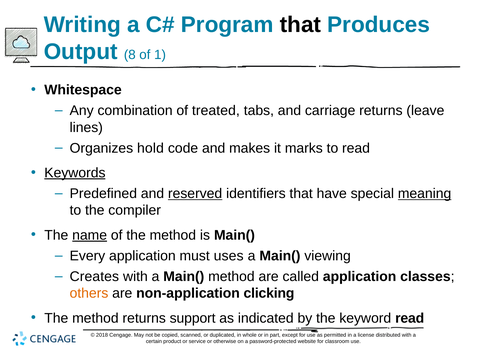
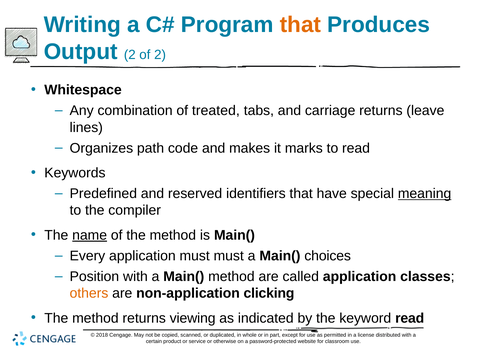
that colour: black -> orange (300, 25)
Output 8: 8 -> 2 (130, 55)
of 1: 1 -> 2 (160, 55)
hold: hold -> path (151, 148)
Keywords underline: present -> none (75, 173)
reserved underline: present -> none (195, 193)
must uses: uses -> must (229, 255)
viewing: viewing -> choices (328, 255)
Creates: Creates -> Position (94, 276)
support: support -> viewing (193, 318)
